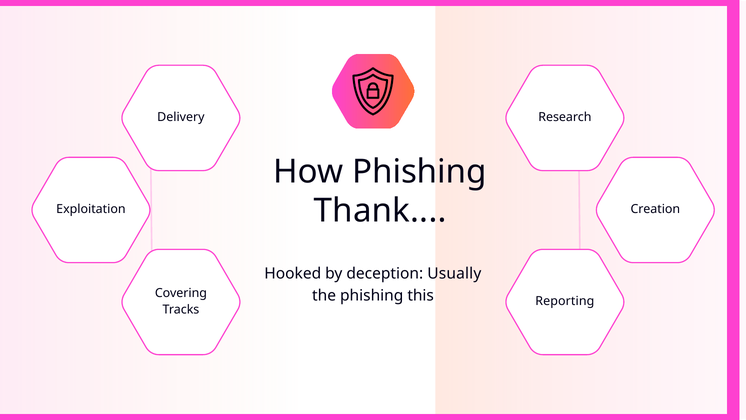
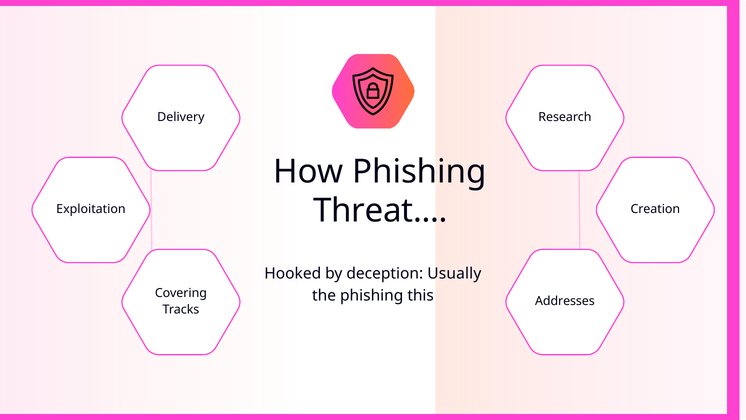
Thank: Thank -> Threat (380, 211)
Reporting: Reporting -> Addresses (565, 301)
